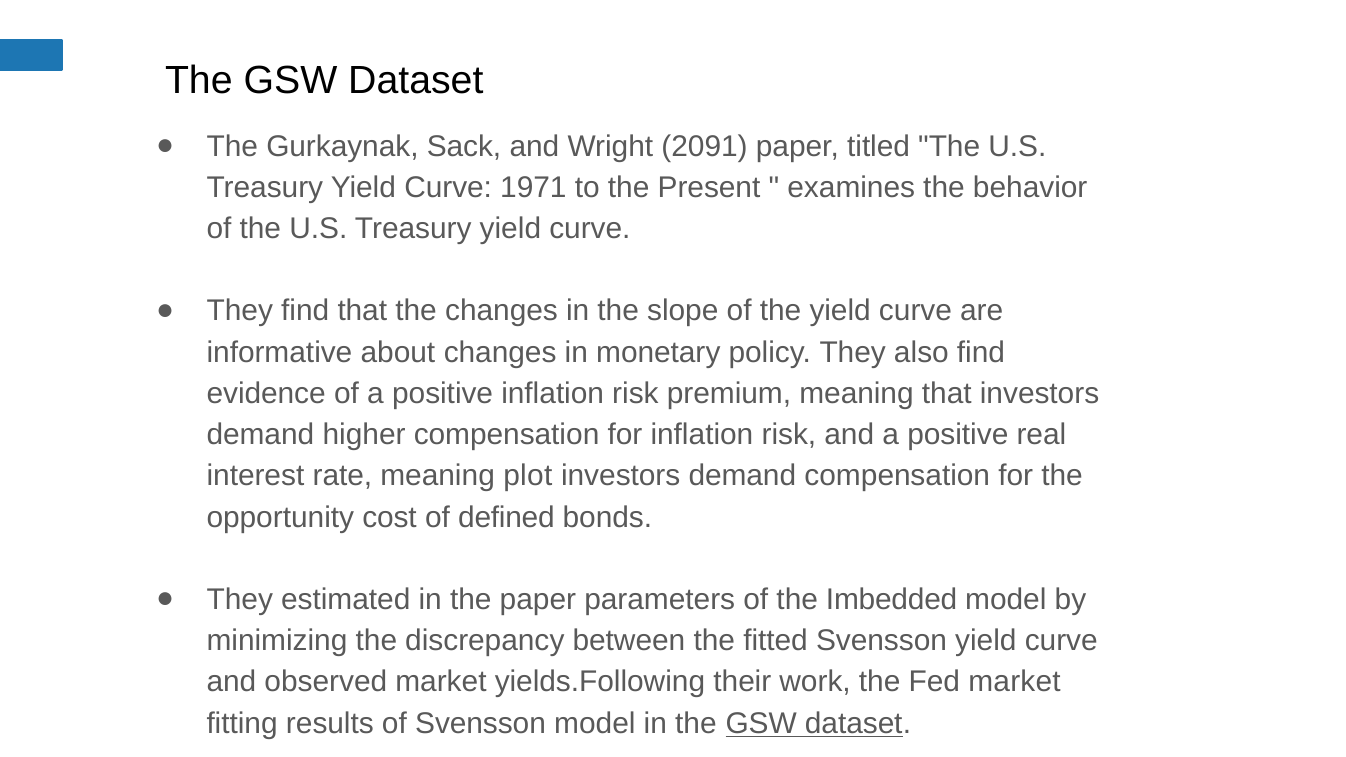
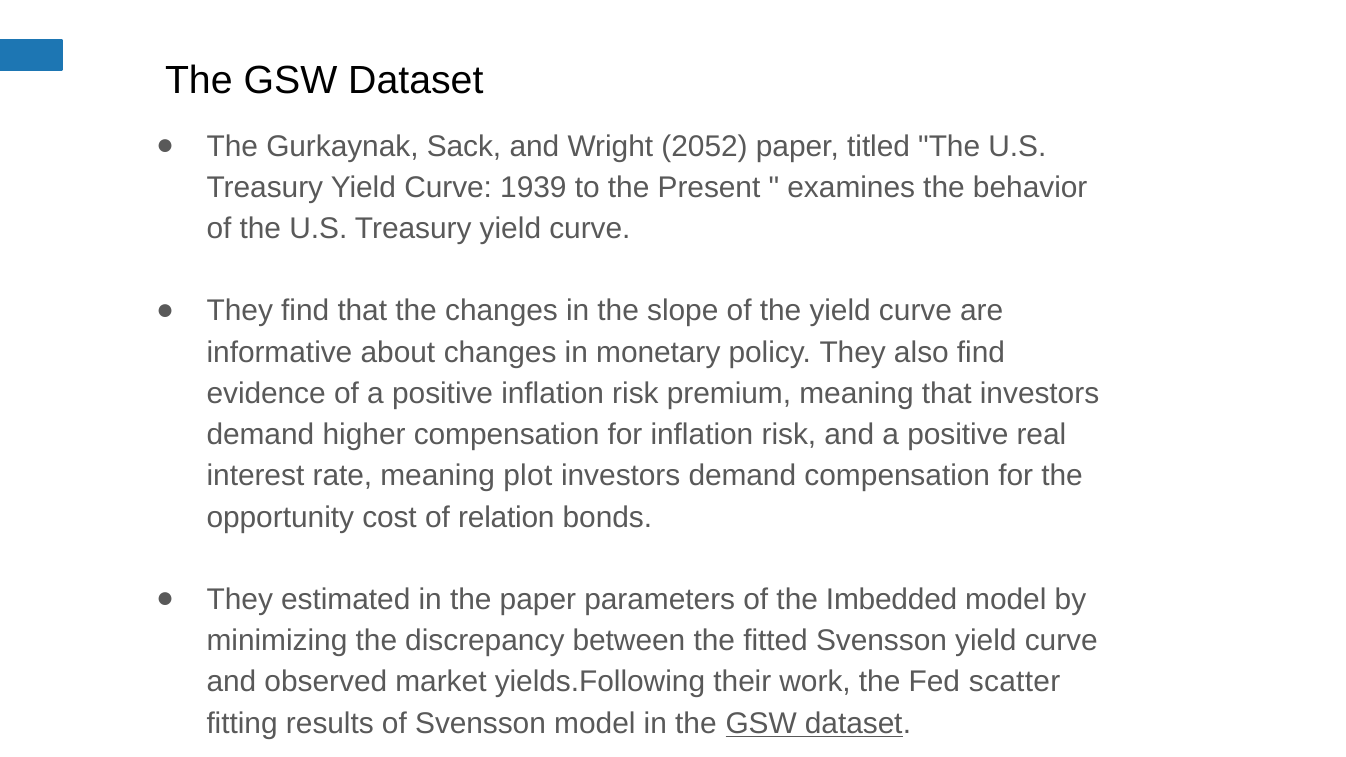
2091: 2091 -> 2052 (705, 146)
1971: 1971 -> 1939 (533, 187)
defined: defined -> relation (506, 517)
Fed market: market -> scatter (1014, 682)
